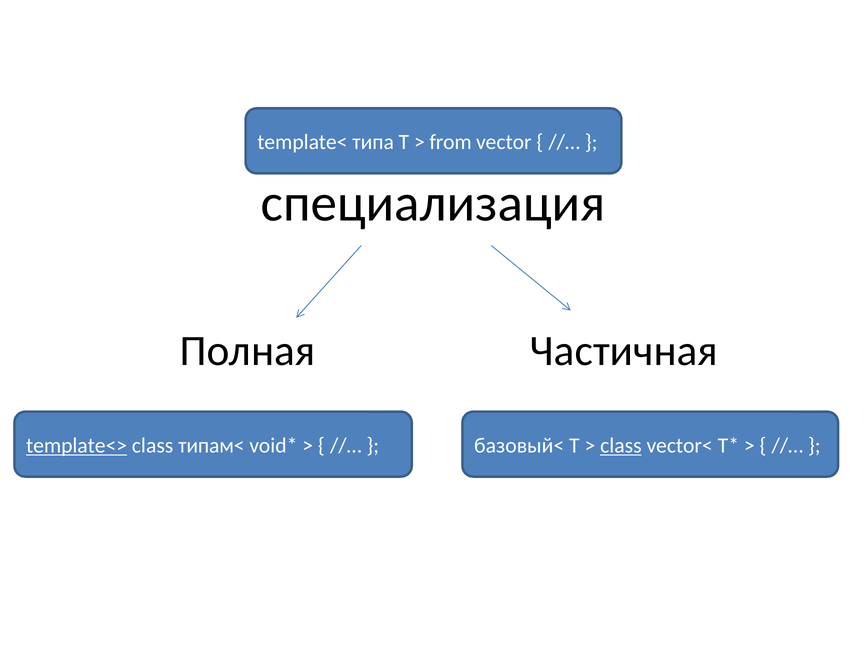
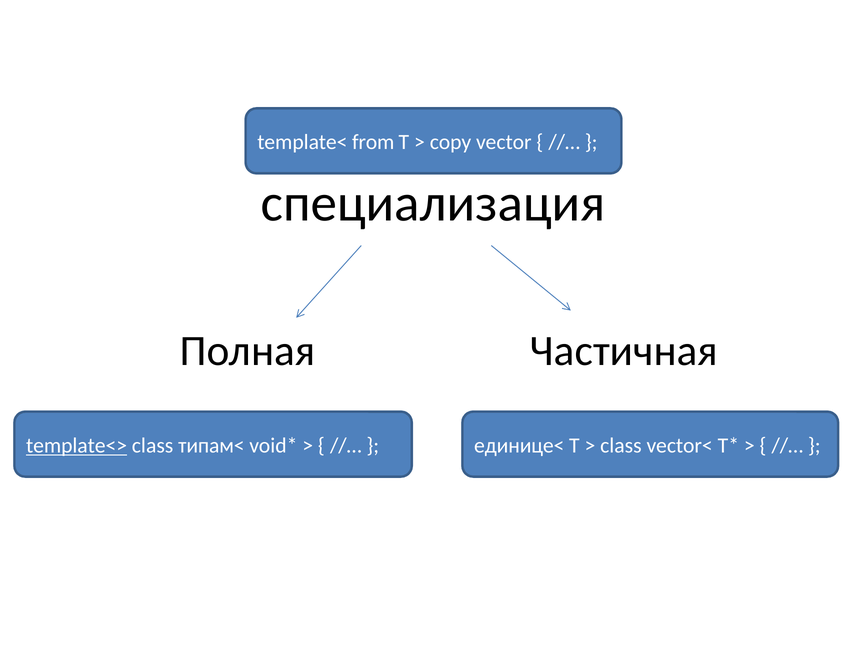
типа: типа -> from (373, 142)
from: from -> copy (451, 142)
базовый<: базовый< -> единице< (519, 446)
class underline: present -> none (621, 446)
